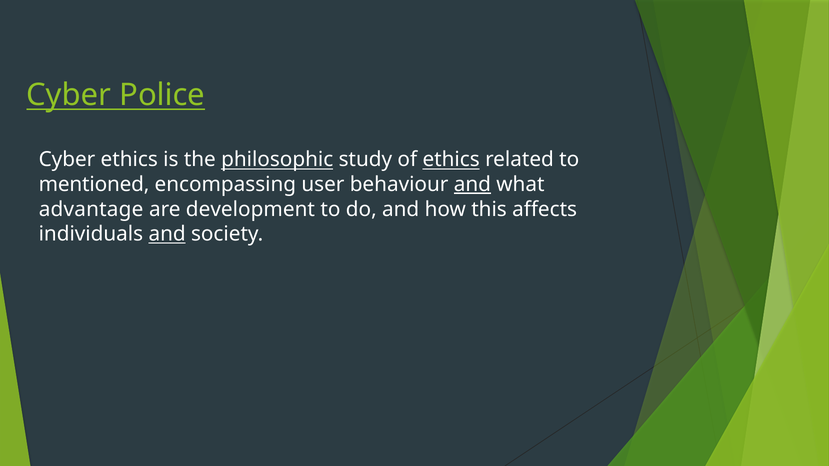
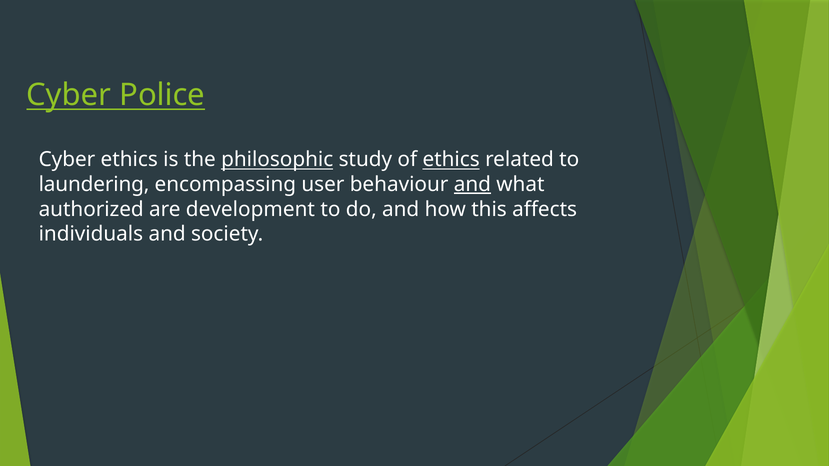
mentioned: mentioned -> laundering (94, 185)
advantage: advantage -> authorized (91, 209)
and underline: present -> none (167, 234)
